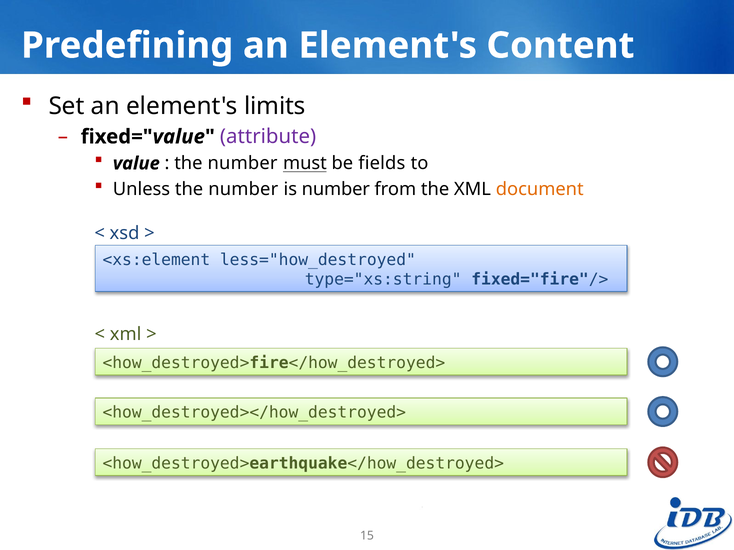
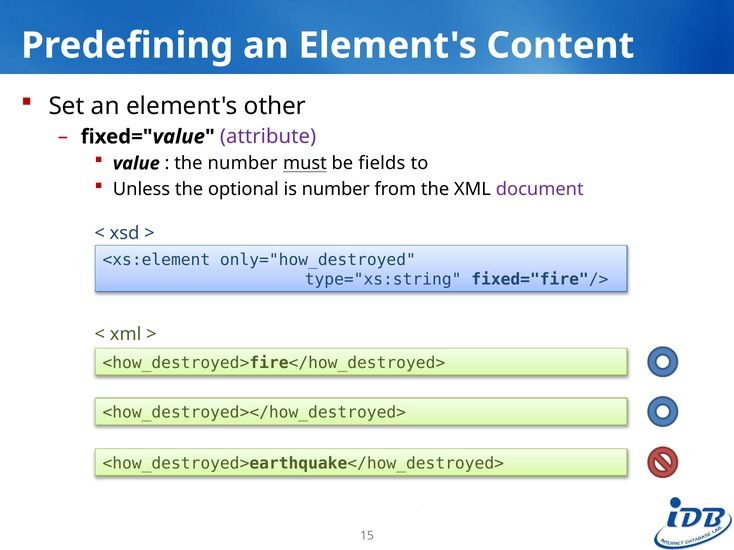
limits: limits -> other (275, 106)
Unless the number: number -> optional (243, 189)
document colour: orange -> purple (540, 189)
less="how_destroyed: less="how_destroyed -> only="how_destroyed (318, 260)
